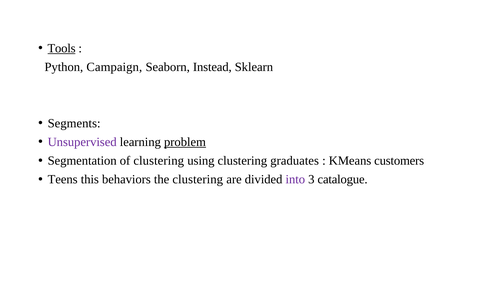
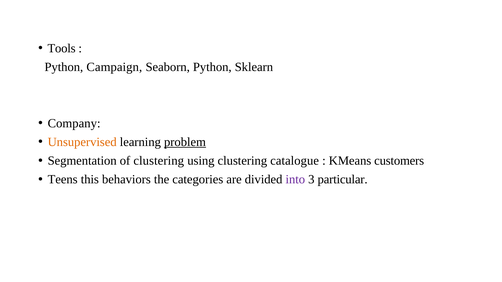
Tools underline: present -> none (62, 48)
Seaborn Instead: Instead -> Python (212, 67)
Segments: Segments -> Company (74, 123)
Unsupervised colour: purple -> orange (82, 142)
graduates: graduates -> catalogue (295, 161)
the clustering: clustering -> categories (198, 180)
catalogue: catalogue -> particular (343, 180)
